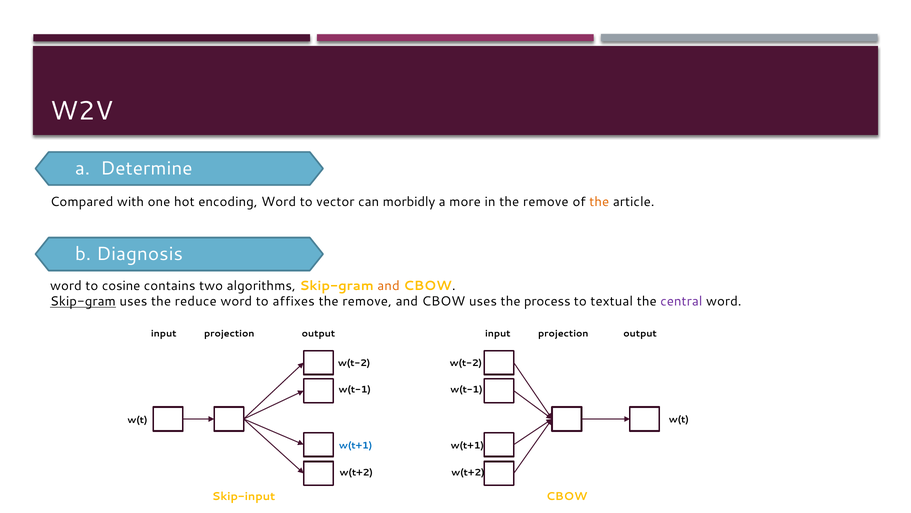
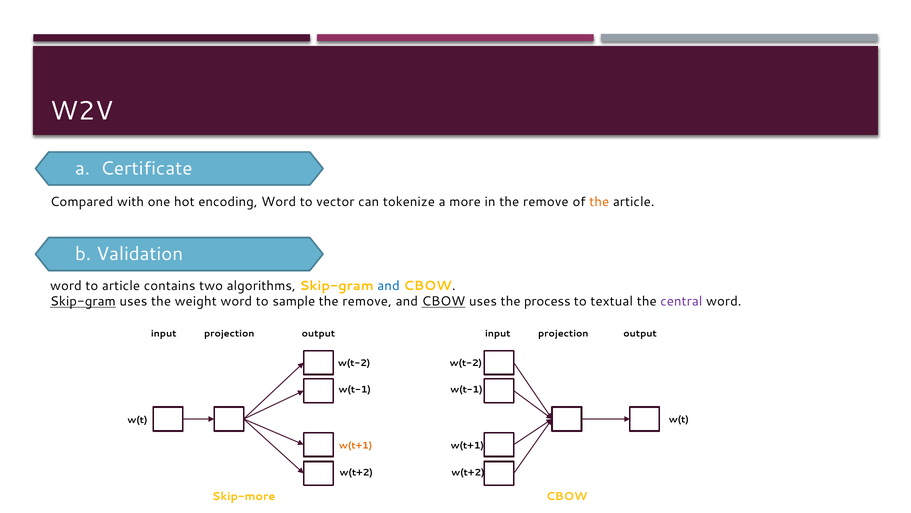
Determine: Determine -> Certificate (146, 168)
morbidly: morbidly -> tokenize (409, 201)
Diagnosis: Diagnosis -> Validation (140, 254)
to cosine: cosine -> article (121, 285)
and colour: orange -> blue (389, 285)
reduce: reduce -> weight (196, 301)
affixes: affixes -> sample (294, 301)
CBOW underline: none -> present (443, 301)
w(t+1 colour: blue -> orange (356, 445)
Skip-input: Skip-input -> Skip-more (244, 496)
